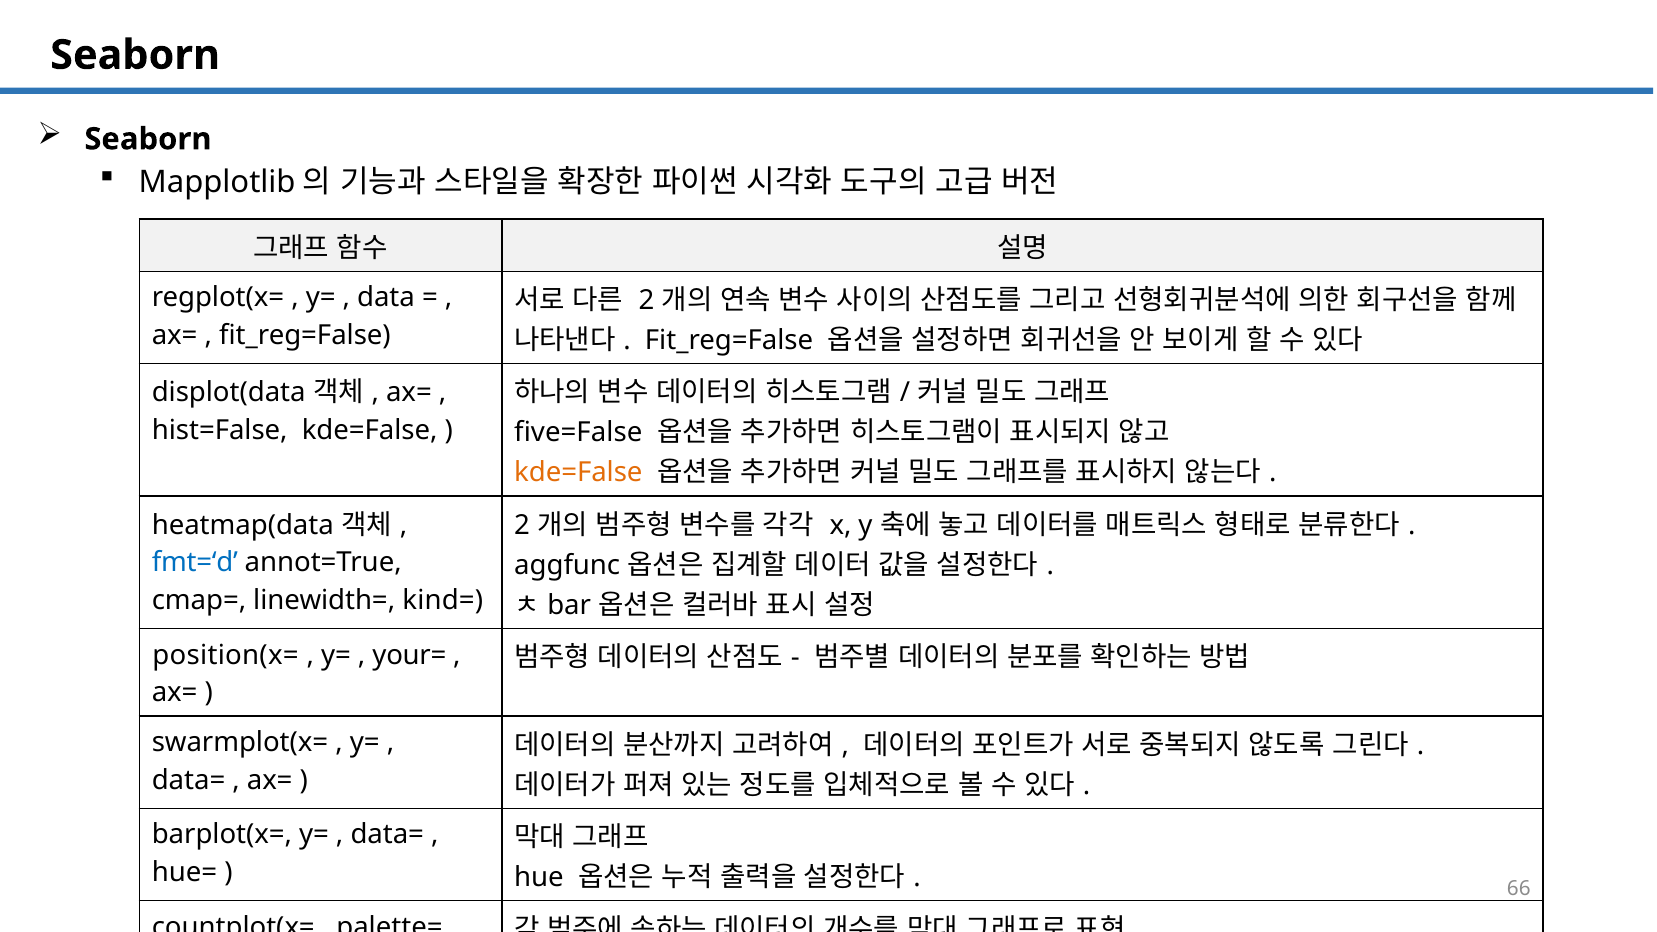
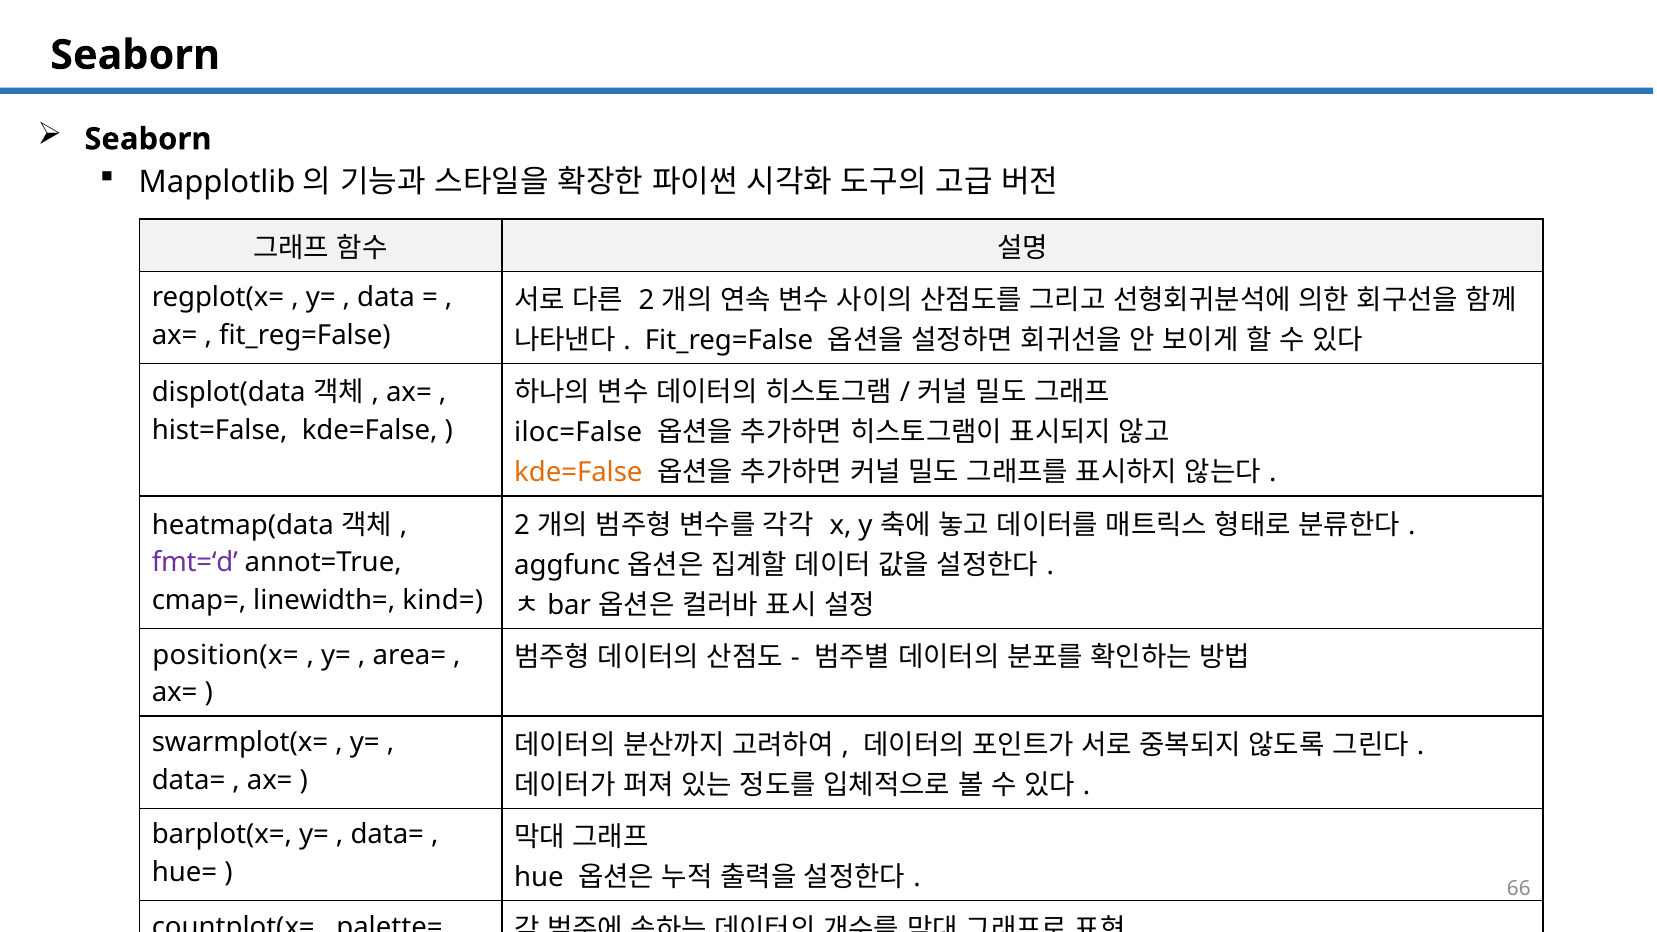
five=False: five=False -> iloc=False (578, 433)
fmt=‘d colour: blue -> purple (195, 563)
your=: your= -> area= (409, 655)
